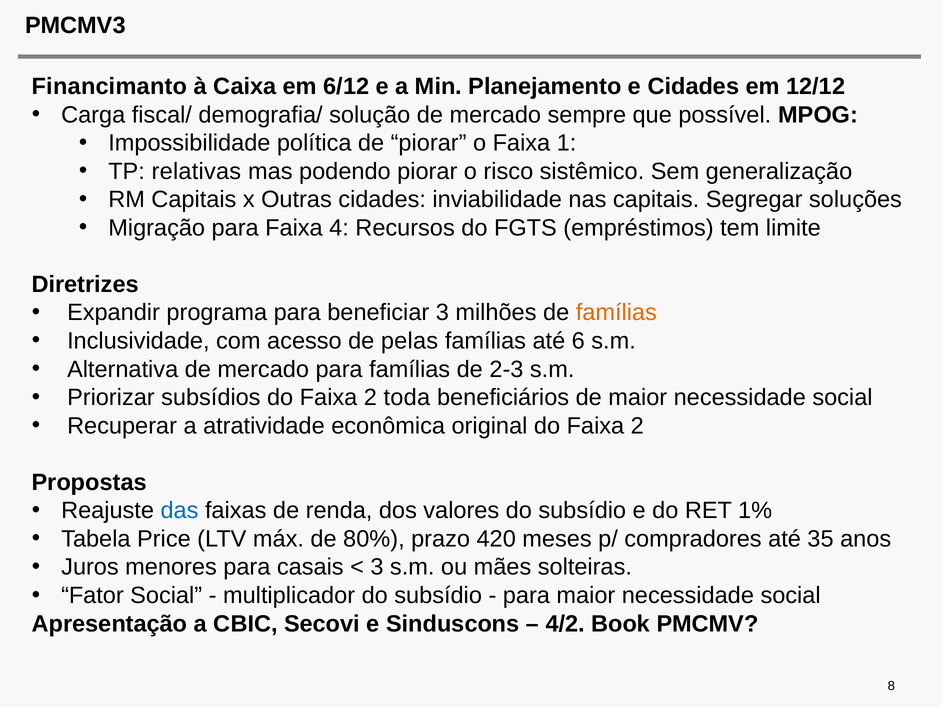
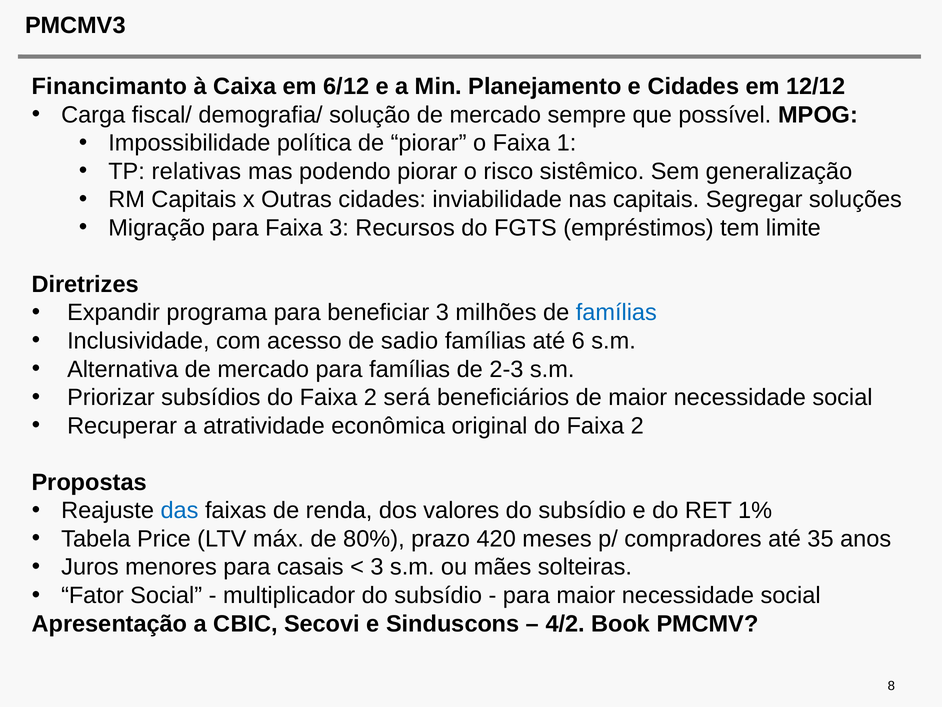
Faixa 4: 4 -> 3 (339, 228)
famílias colour: orange -> blue (616, 312)
pelas: pelas -> sadio (410, 341)
toda: toda -> será (407, 397)
